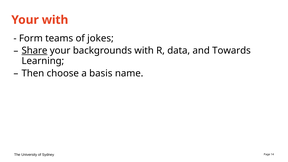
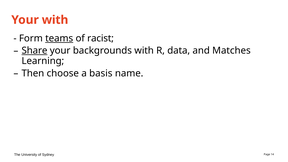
teams underline: none -> present (59, 38)
jokes: jokes -> racist (101, 38)
Towards: Towards -> Matches (231, 51)
